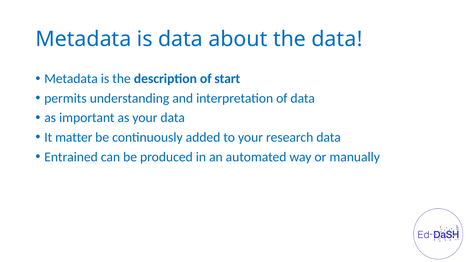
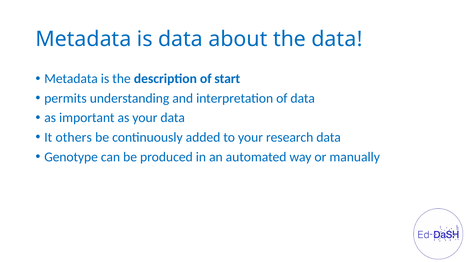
matter: matter -> others (74, 137)
Entrained: Entrained -> Genotype (71, 157)
